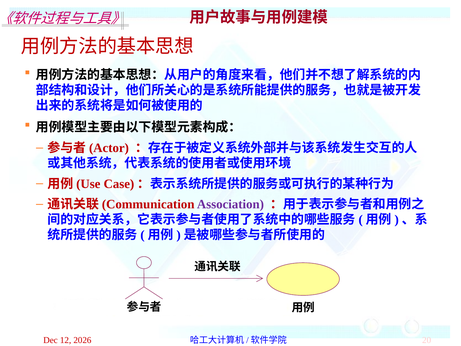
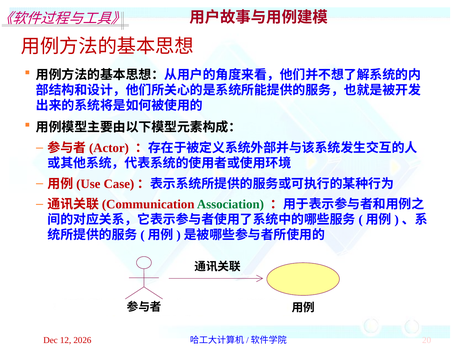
Association colour: purple -> green (230, 204)
